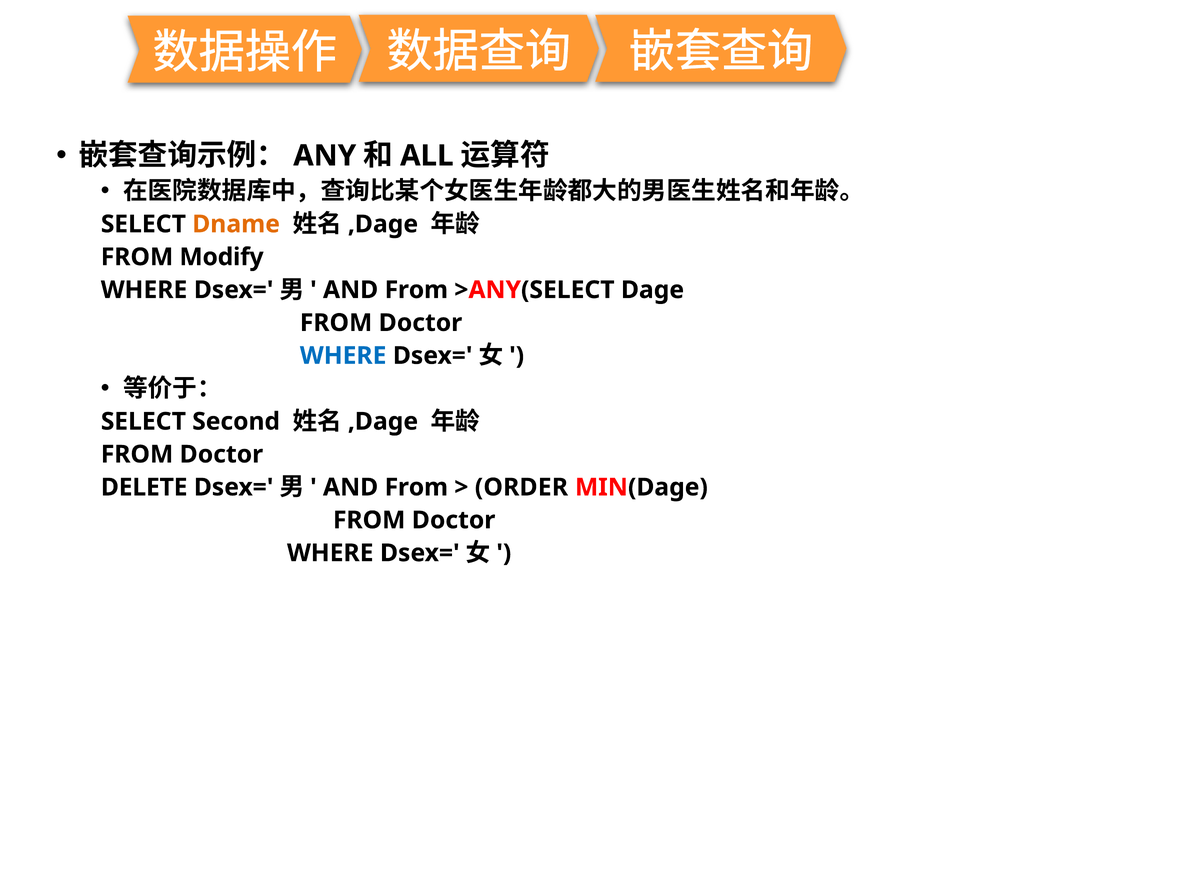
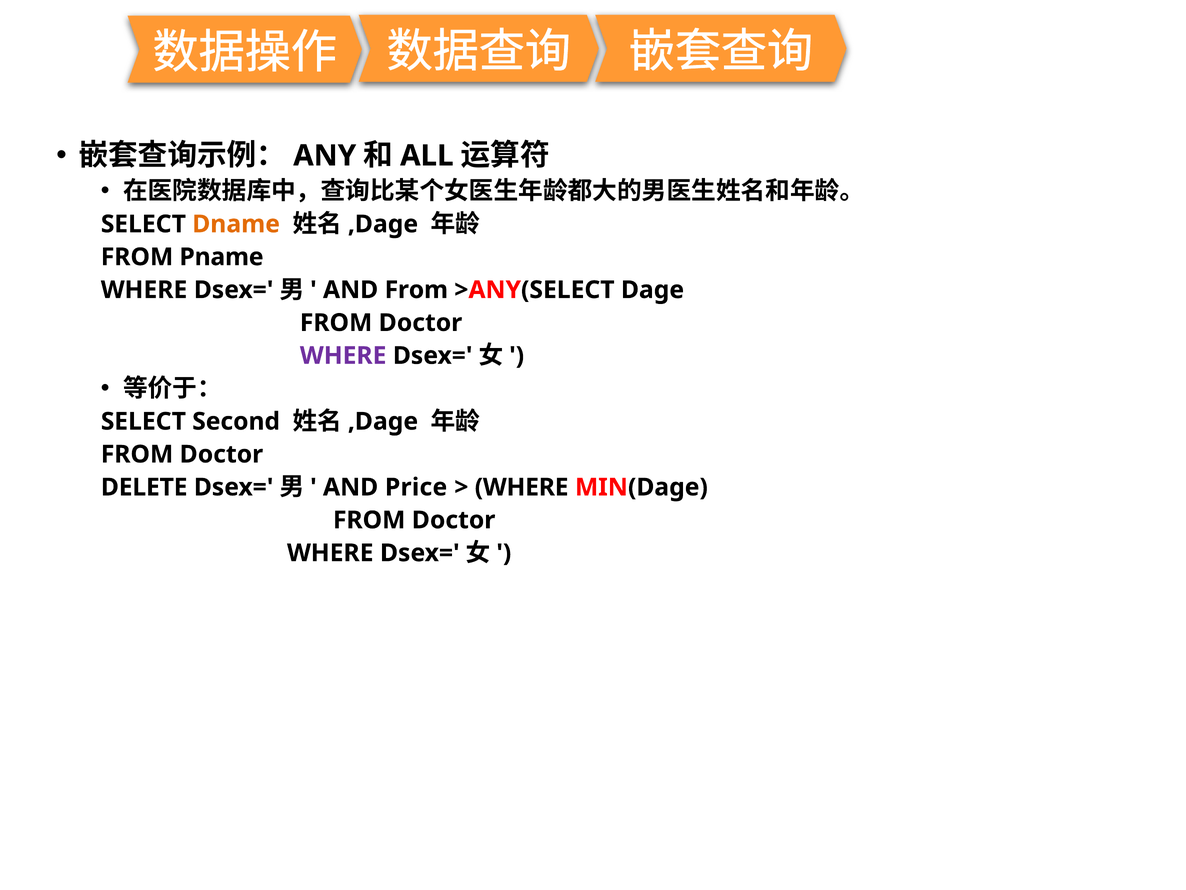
Modify: Modify -> Pname (222, 257)
WHERE colour: blue -> purple (343, 355)
From: From -> Price (416, 487)
ORDER: ORDER -> WHERE (522, 487)
